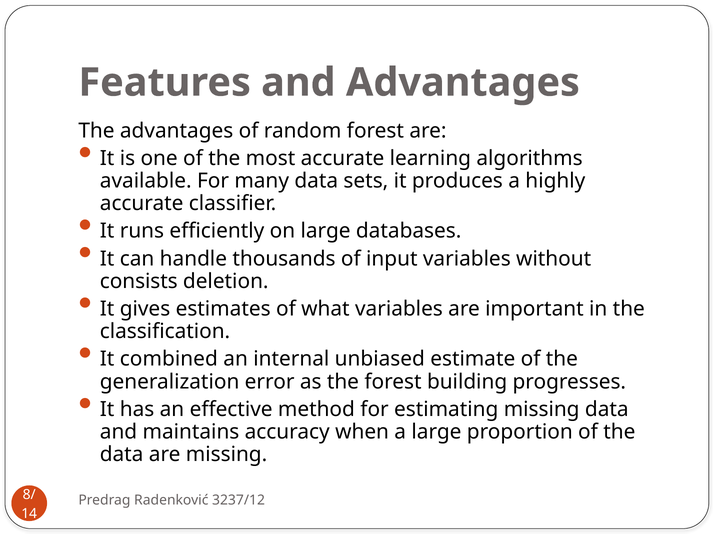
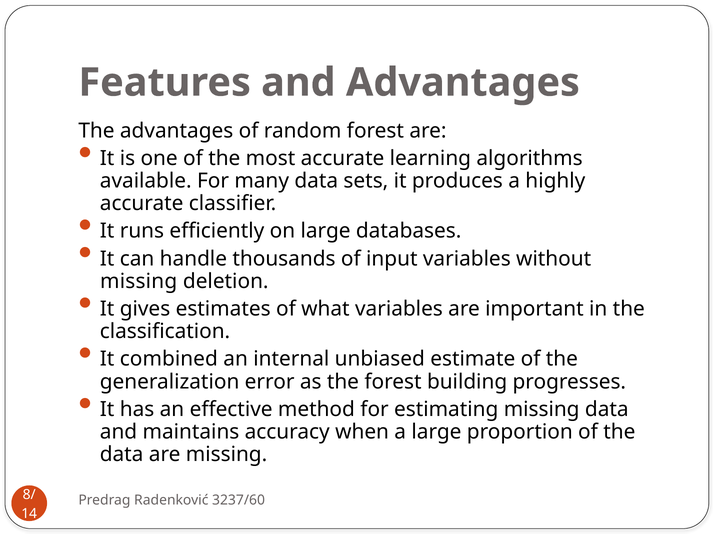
consists: consists -> missing (139, 281)
3237/12: 3237/12 -> 3237/60 (239, 500)
